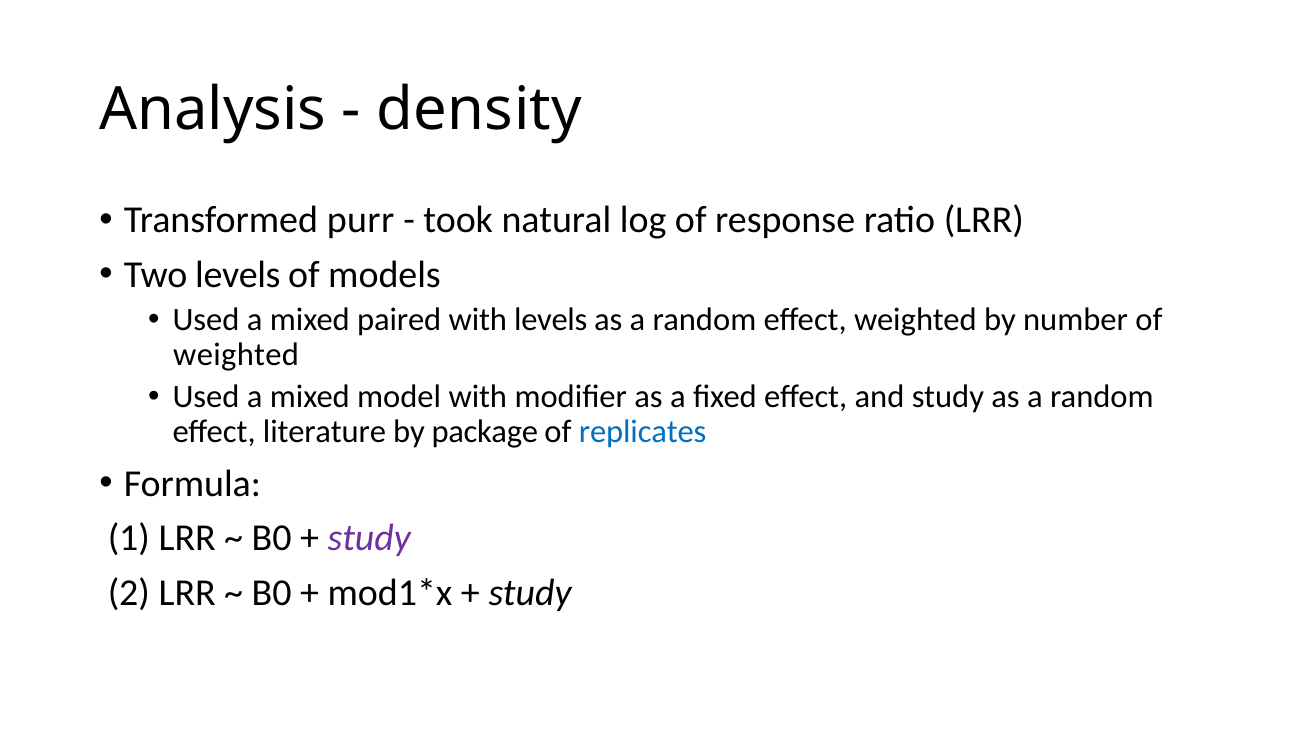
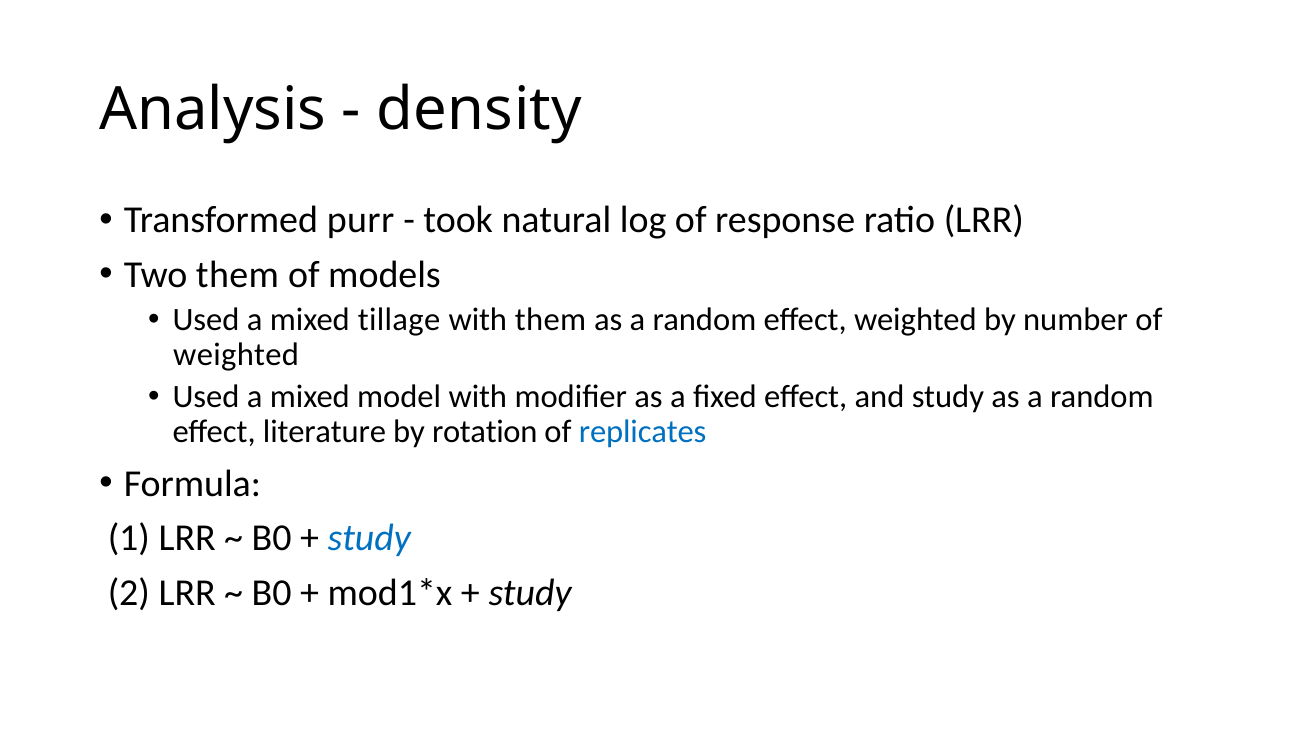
Two levels: levels -> them (238, 275)
paired: paired -> tillage (399, 320)
with levels: levels -> them (550, 320)
package: package -> rotation (485, 432)
study colour: purple -> blue (369, 538)
